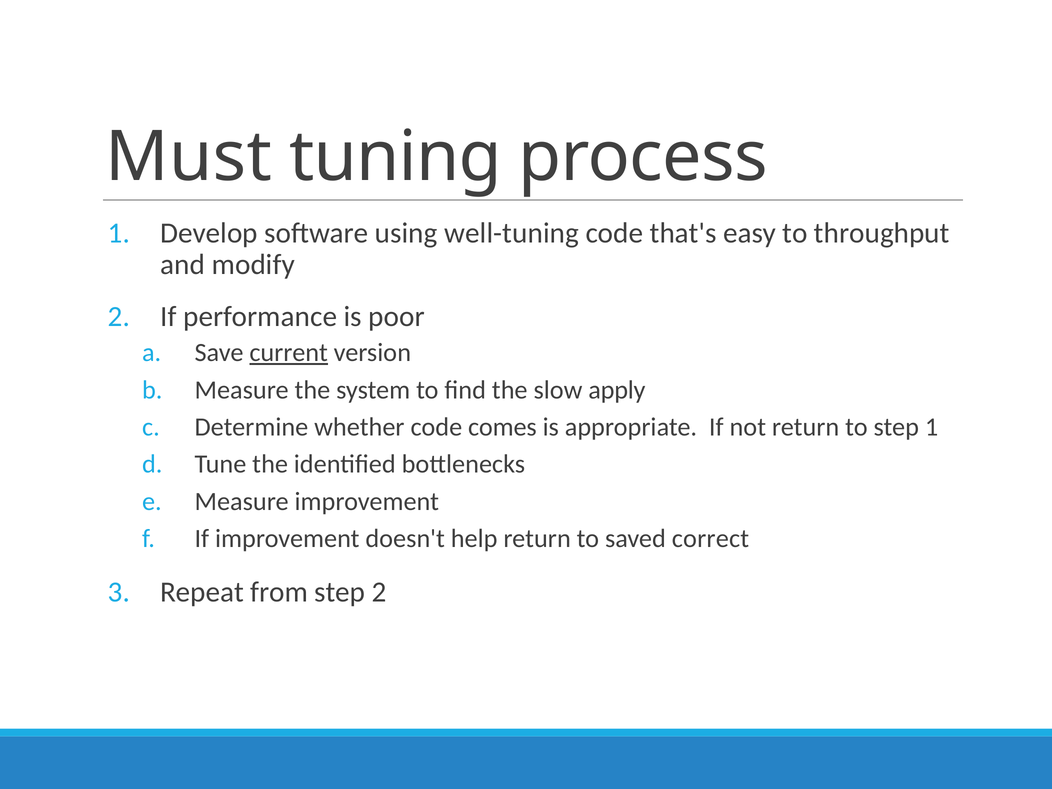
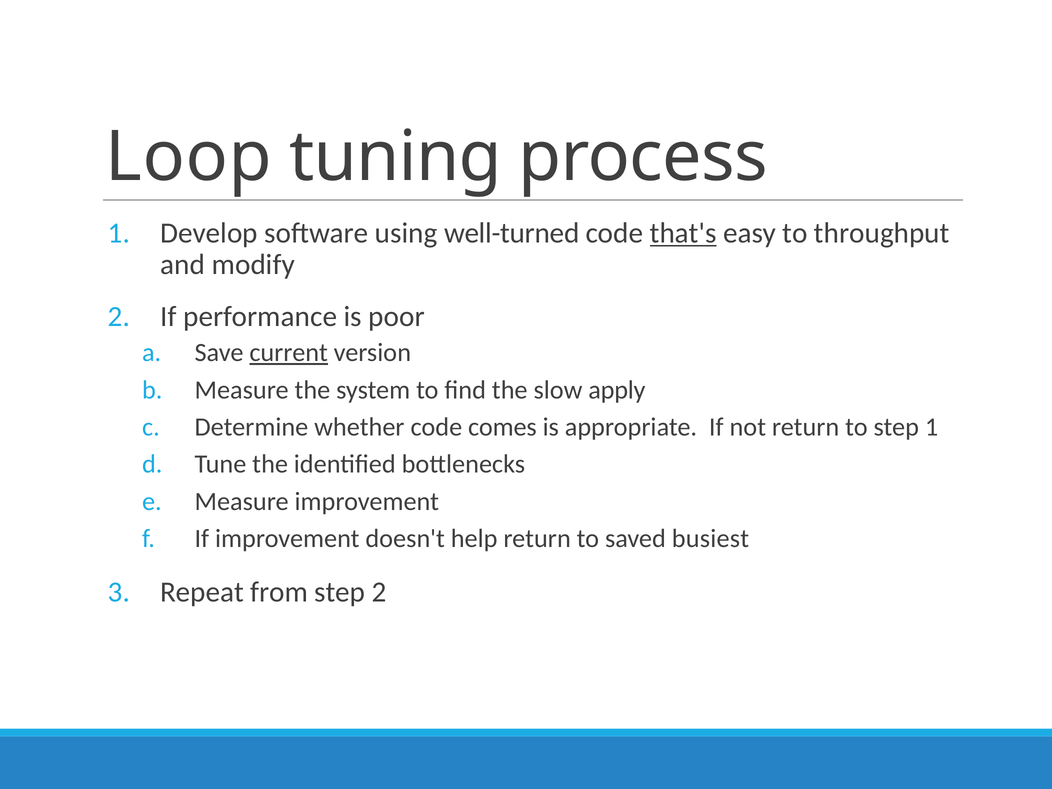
Must: Must -> Loop (188, 157)
well-tuning: well-tuning -> well-turned (512, 233)
that's underline: none -> present (683, 233)
correct: correct -> busiest (710, 539)
